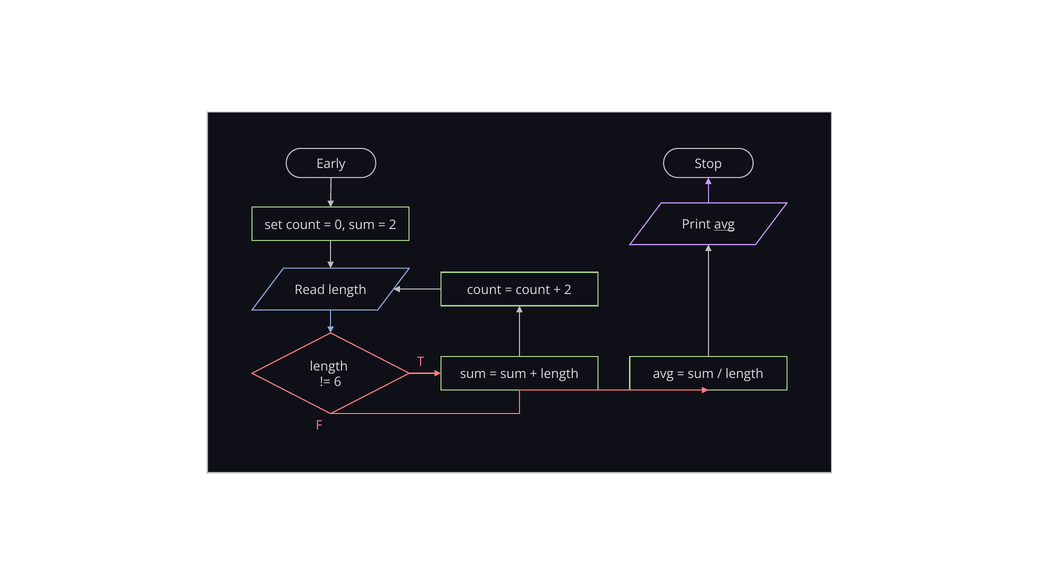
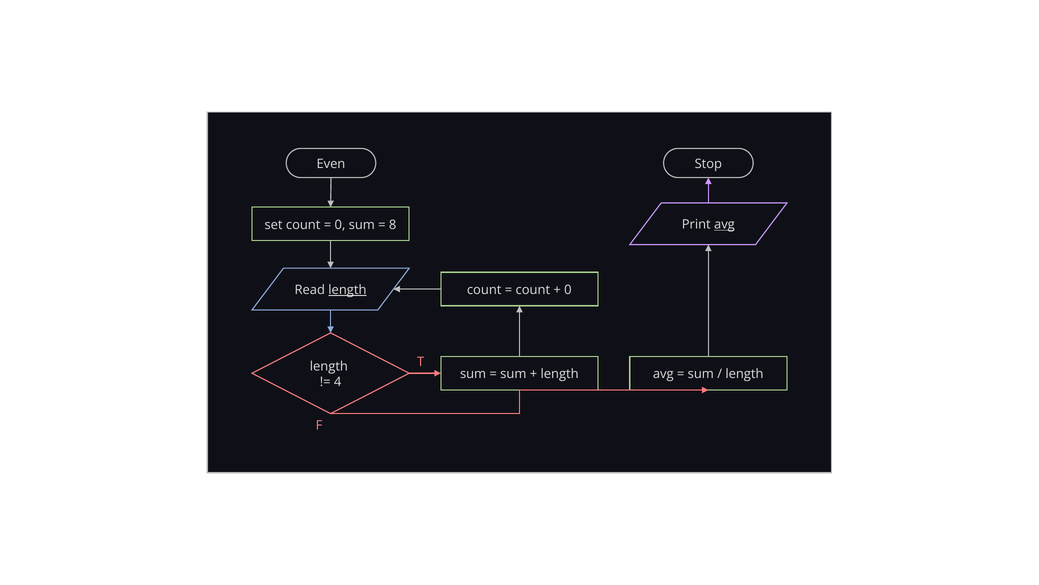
Early: Early -> Even (331, 164)
2: 2 -> 8 (393, 225)
length underline: none -> present (347, 290)
2: 2 -> 0 (568, 290)
6: 6 -> 4 (338, 382)
